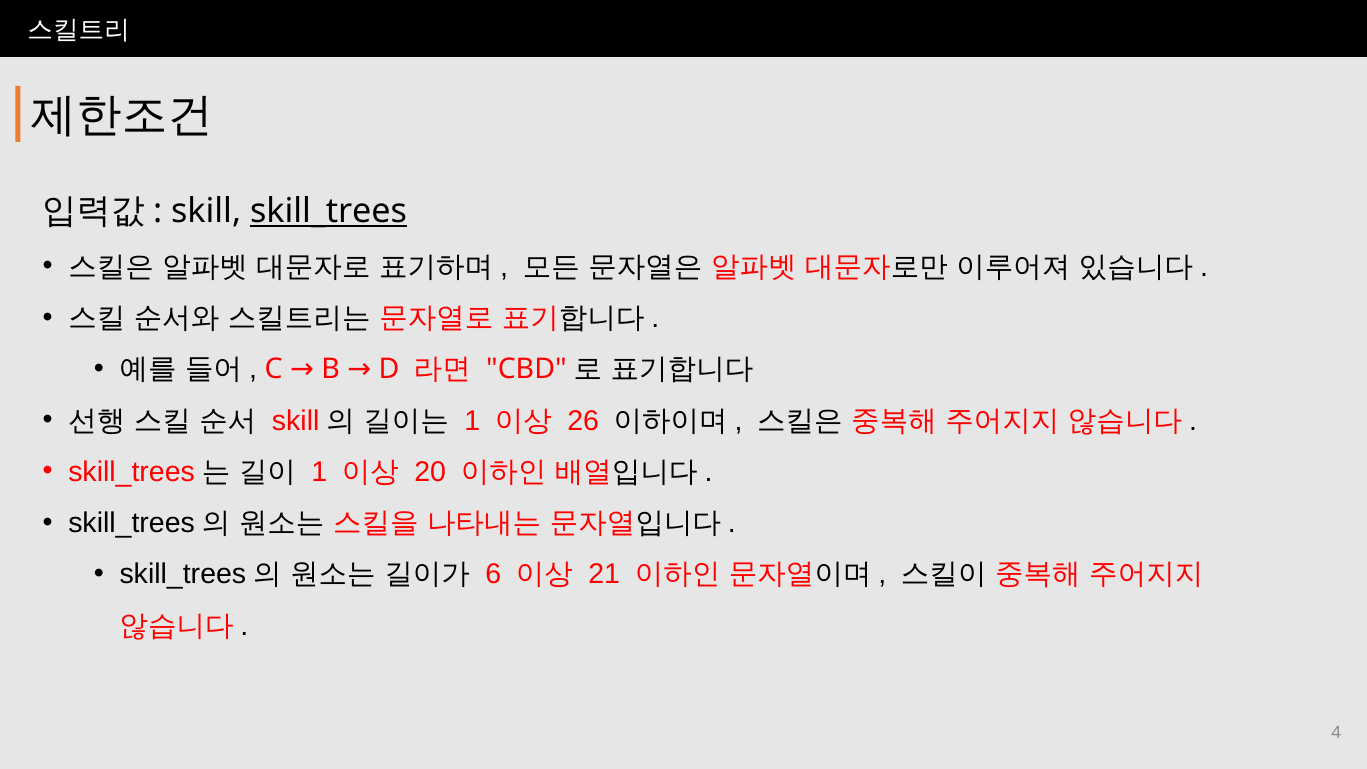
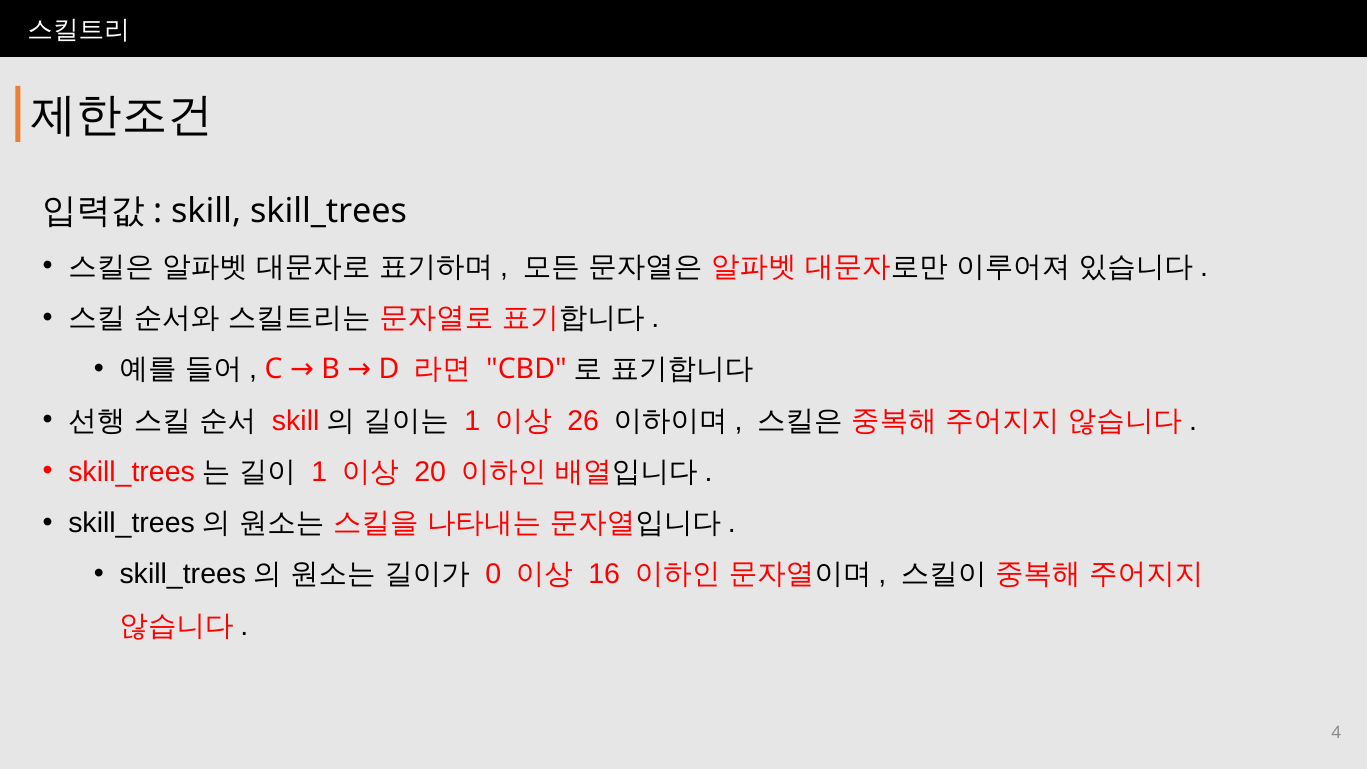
skill_trees underline: present -> none (328, 212)
6: 6 -> 0 (493, 575)
21: 21 -> 16 (604, 575)
